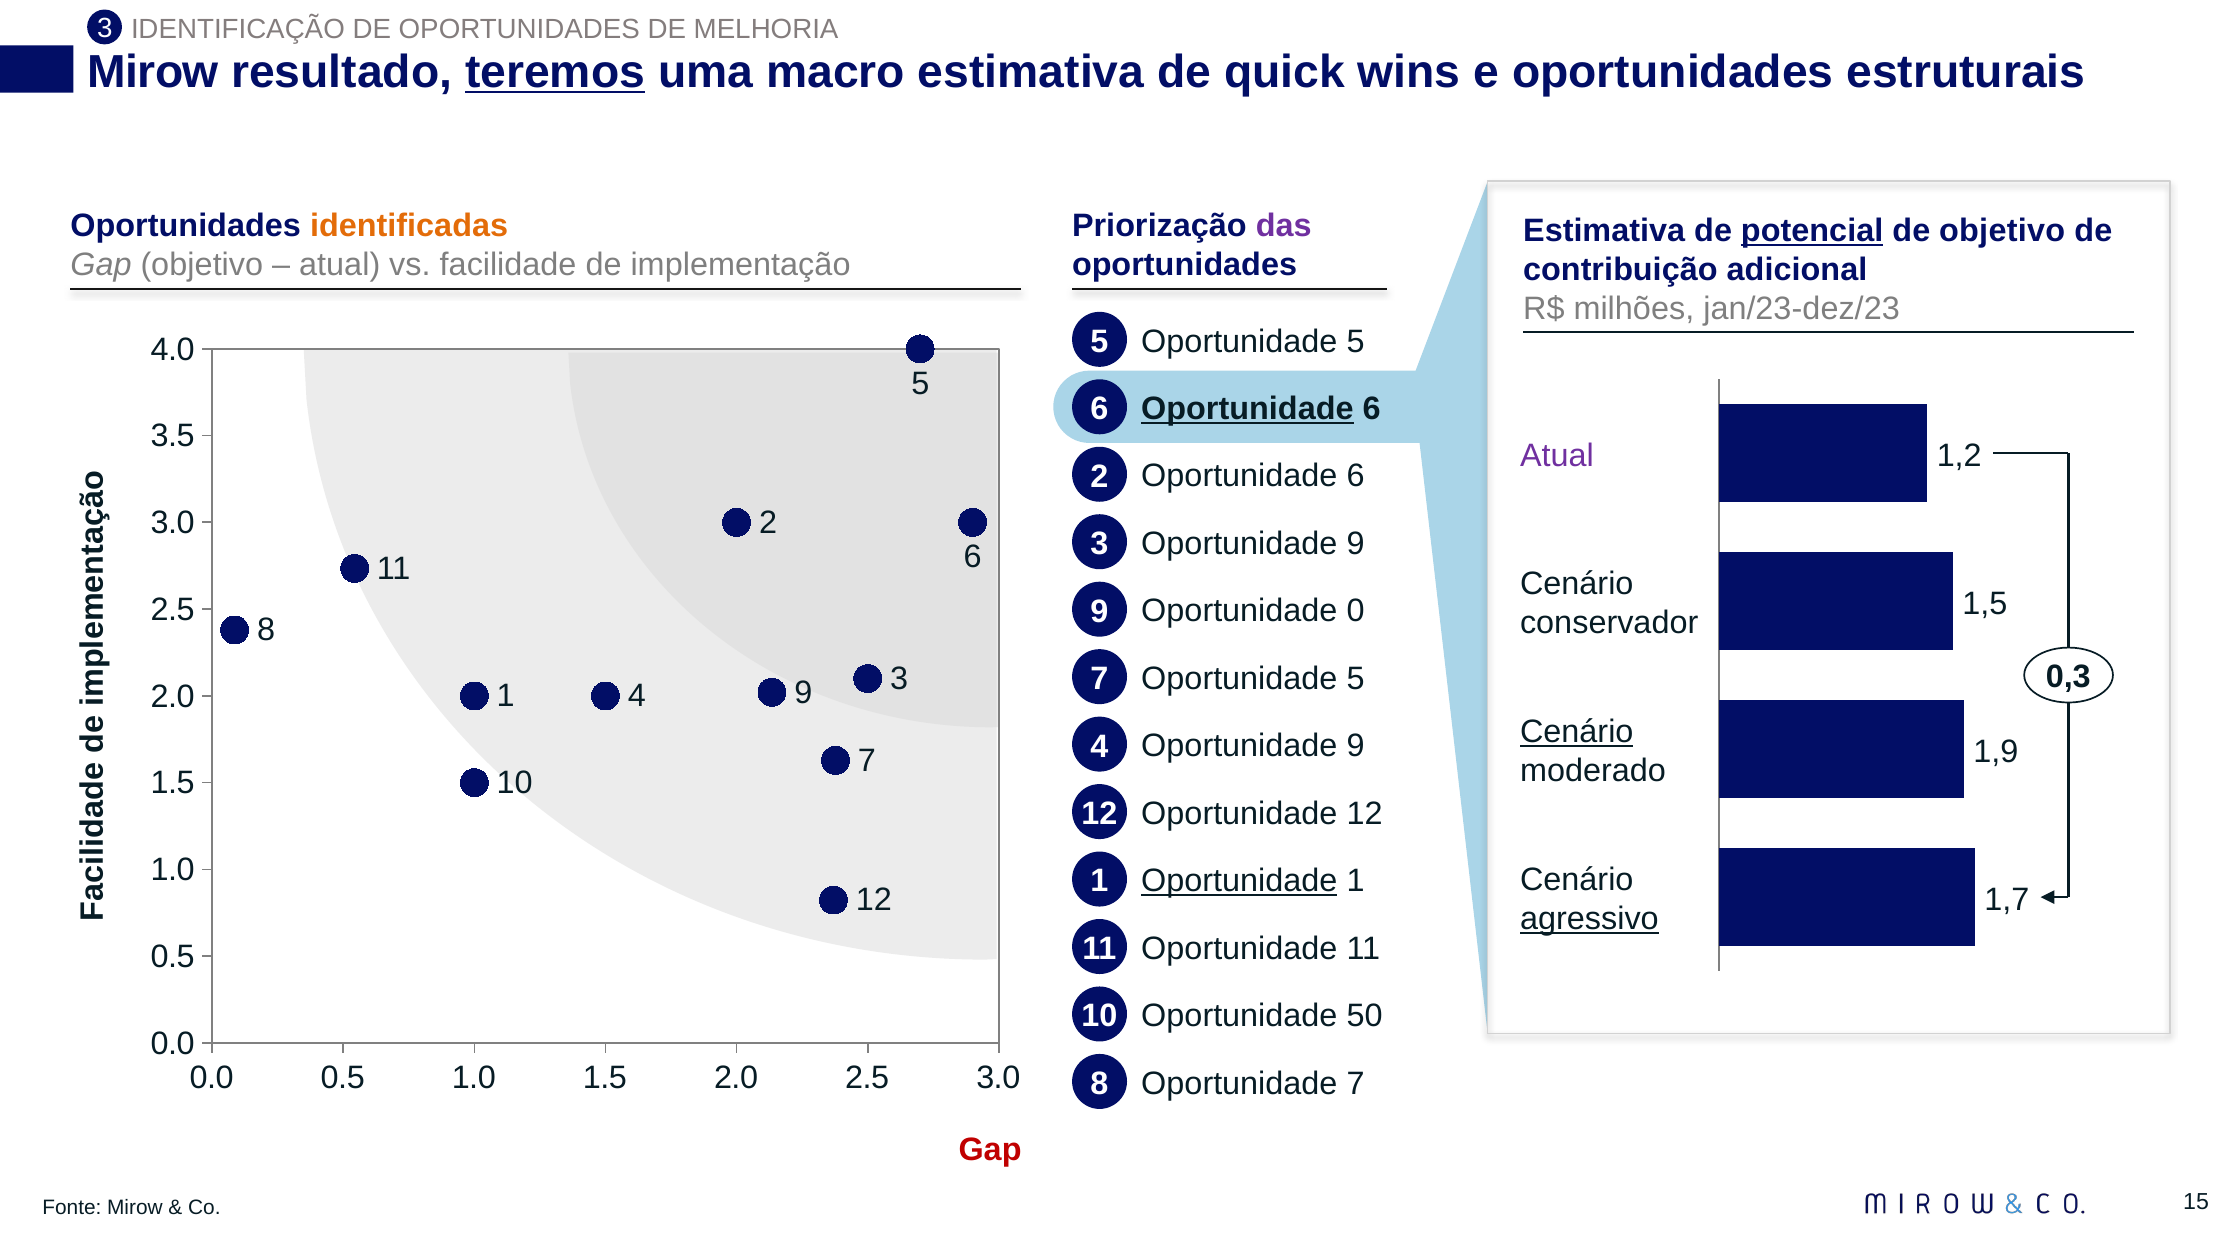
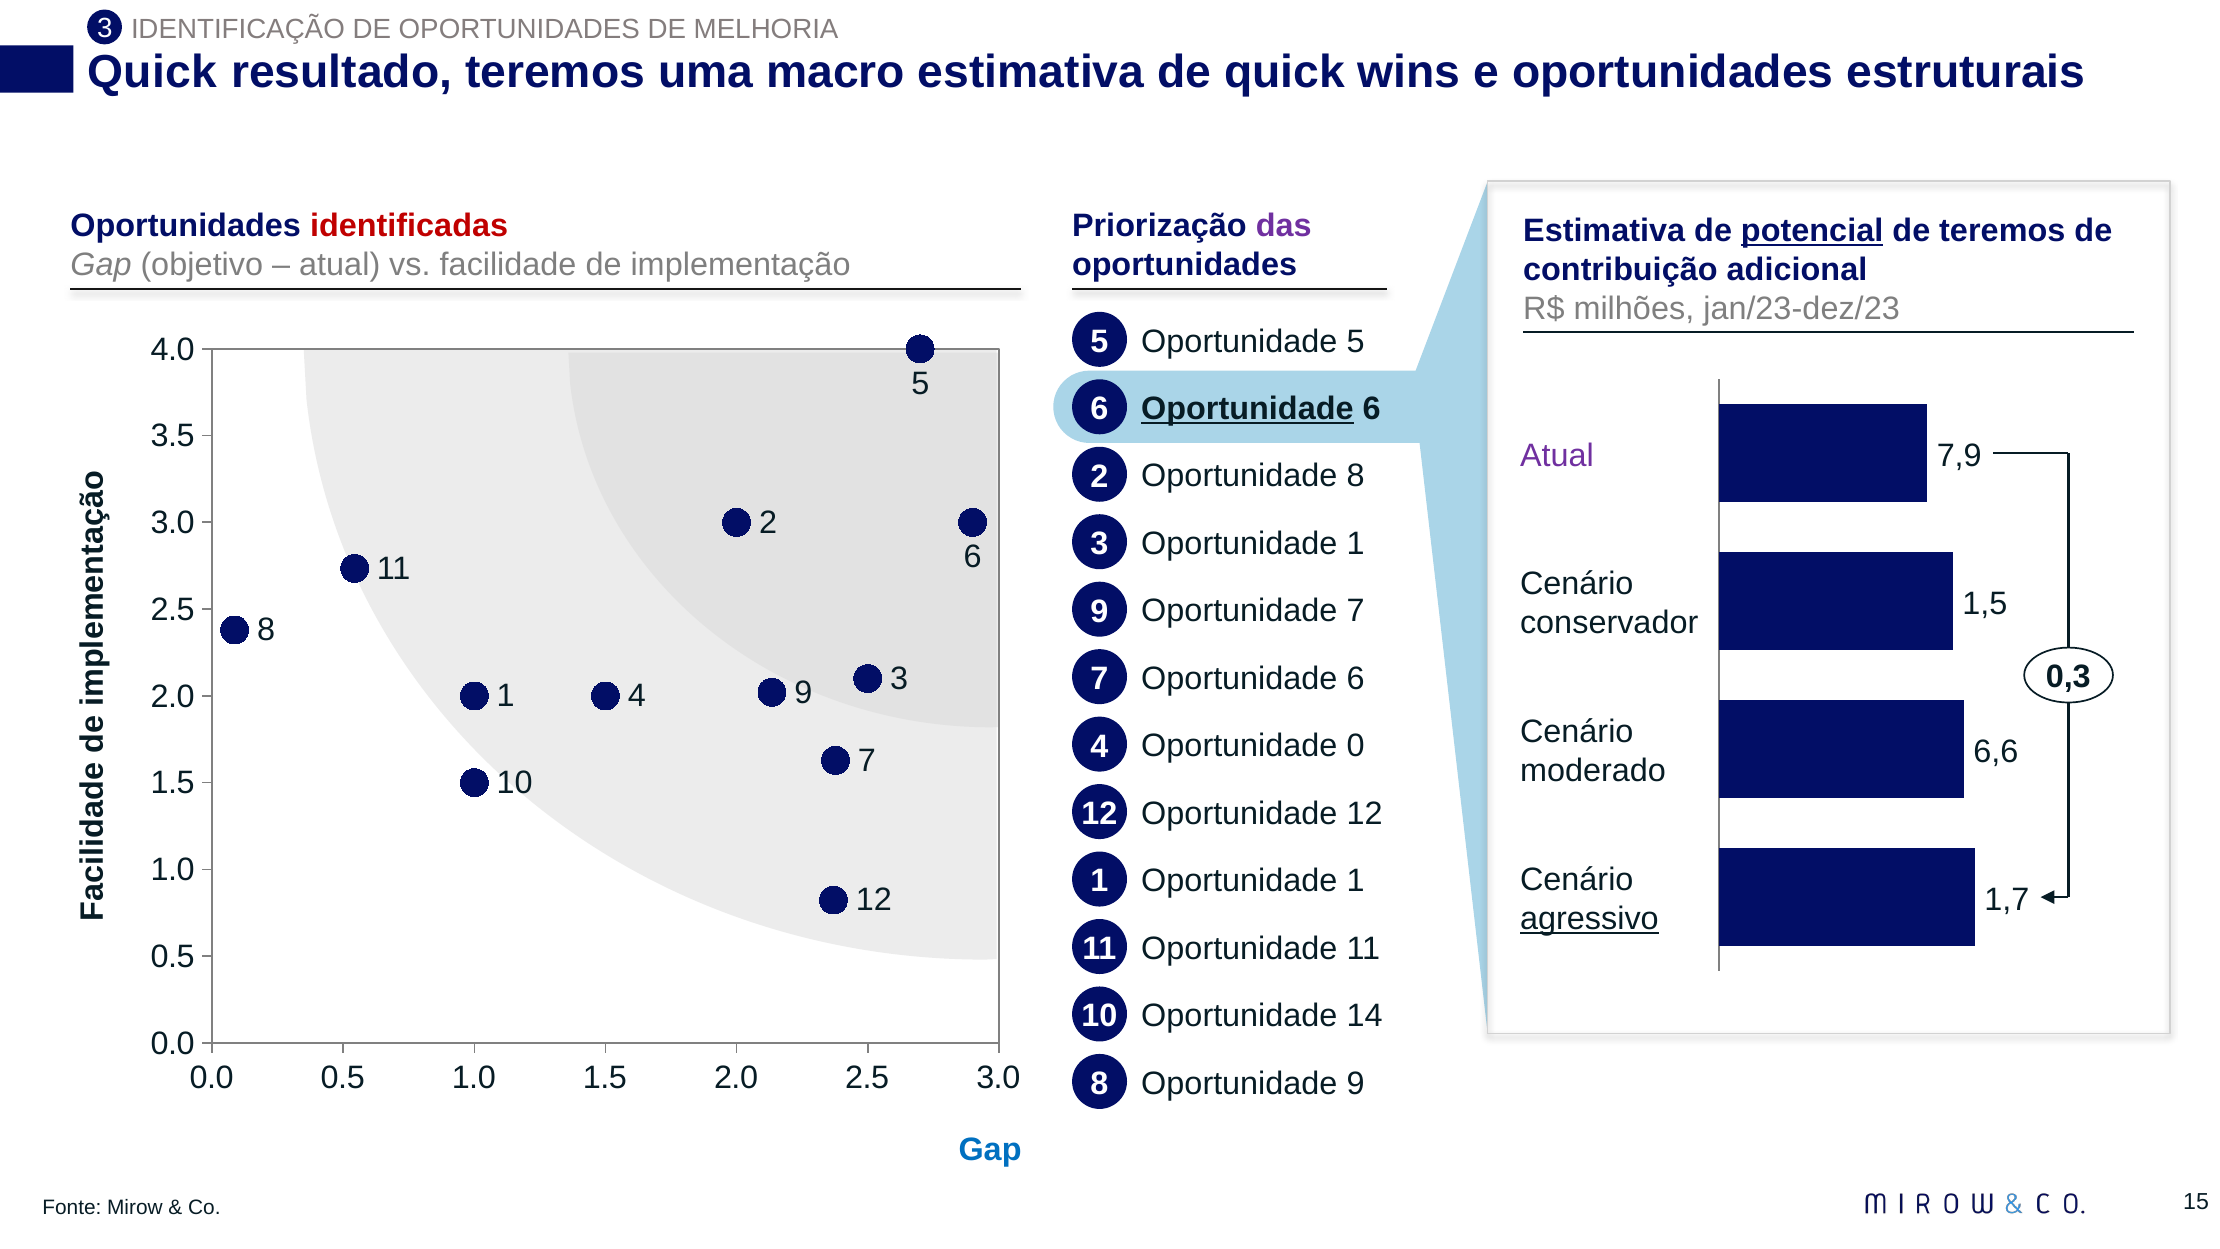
Mirow: Mirow -> Quick (153, 72)
teremos underline: present -> none (555, 72)
identificadas colour: orange -> red (409, 226)
de objetivo: objetivo -> teremos (2002, 231)
1,2: 1,2 -> 7,9 (1959, 456)
6: 6 -> 8 (1356, 476)
9: 9 -> 1 (1356, 544)
Oportunidade 0: 0 -> 7 (1356, 611)
5: 5 -> 6 (1356, 679)
Cenário underline: present -> none (1577, 732)
9: 9 -> 0 (1356, 746)
1,9: 1,9 -> 6,6 (1996, 751)
Oportunidade underline: present -> none (1239, 881)
50: 50 -> 14 (1365, 1016)
Oportunidade 7: 7 -> 9 (1356, 1083)
Gap colour: red -> blue (990, 1150)
